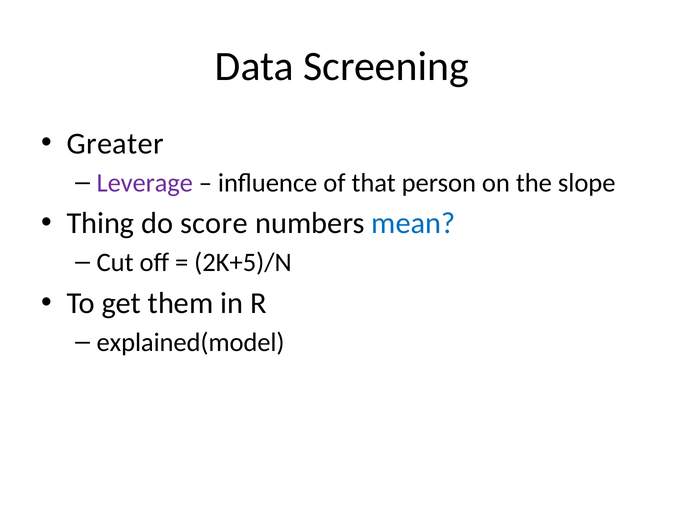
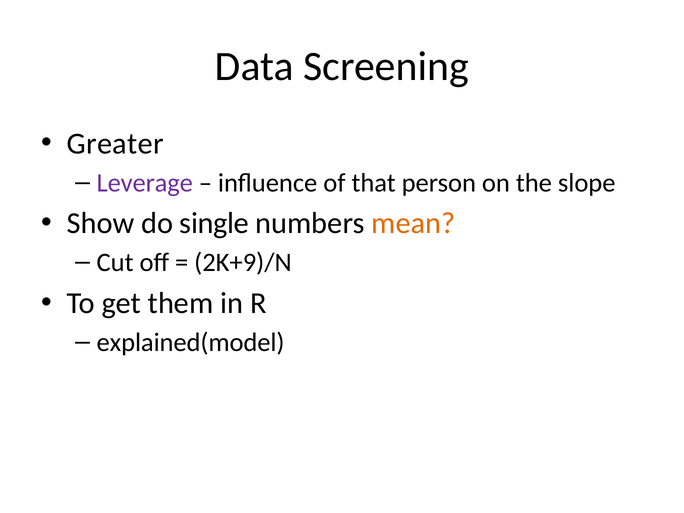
Thing: Thing -> Show (100, 223)
score: score -> single (214, 223)
mean colour: blue -> orange (413, 223)
2K+5)/N: 2K+5)/N -> 2K+9)/N (243, 263)
